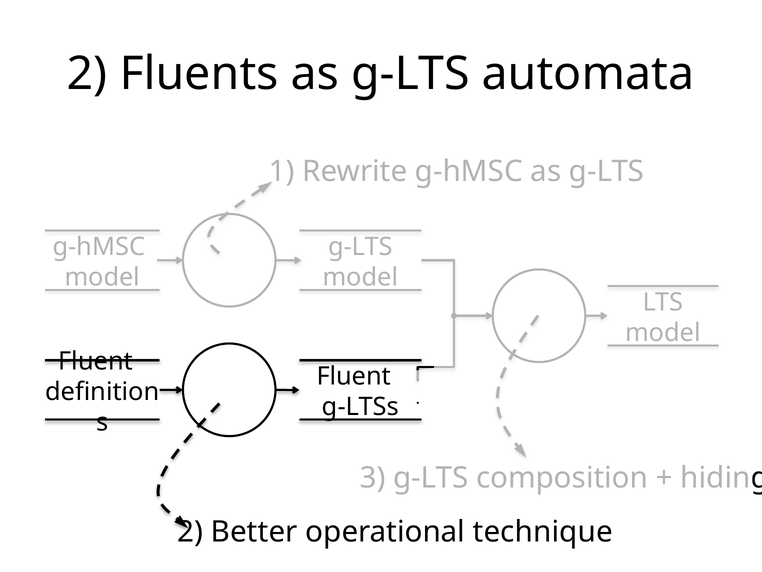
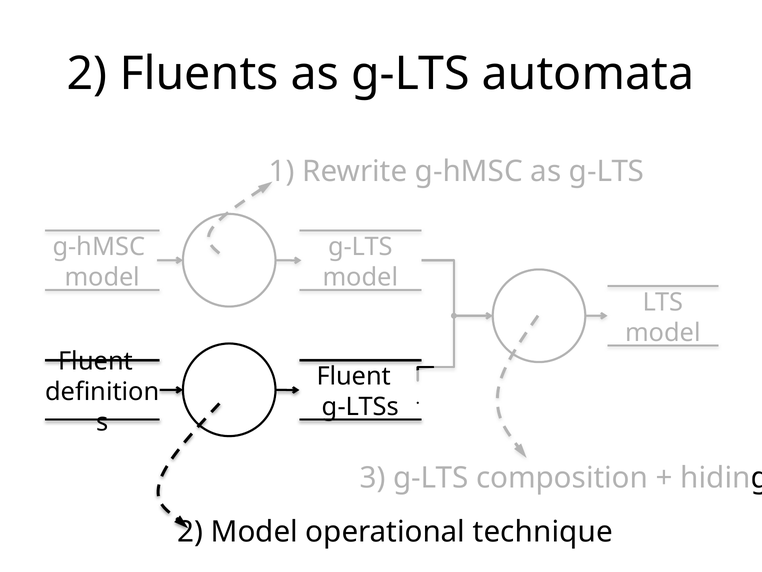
2 Better: Better -> Model (254, 531)
